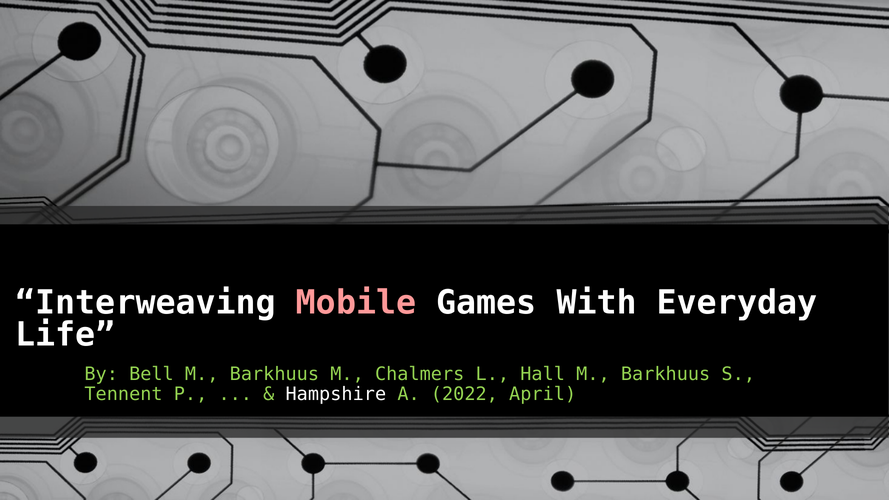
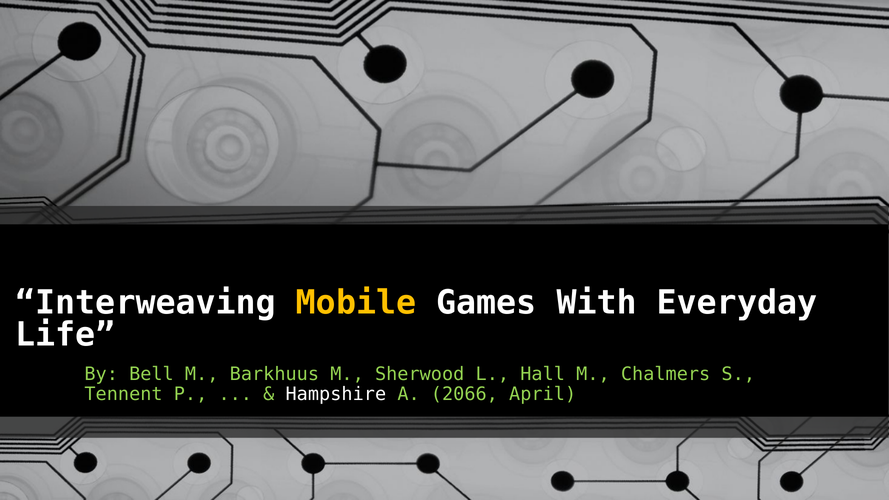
Mobile colour: pink -> yellow (356, 303)
Chalmers: Chalmers -> Sherwood (420, 374)
Hall M Barkhuus: Barkhuus -> Chalmers (666, 374)
2022: 2022 -> 2066 (464, 394)
